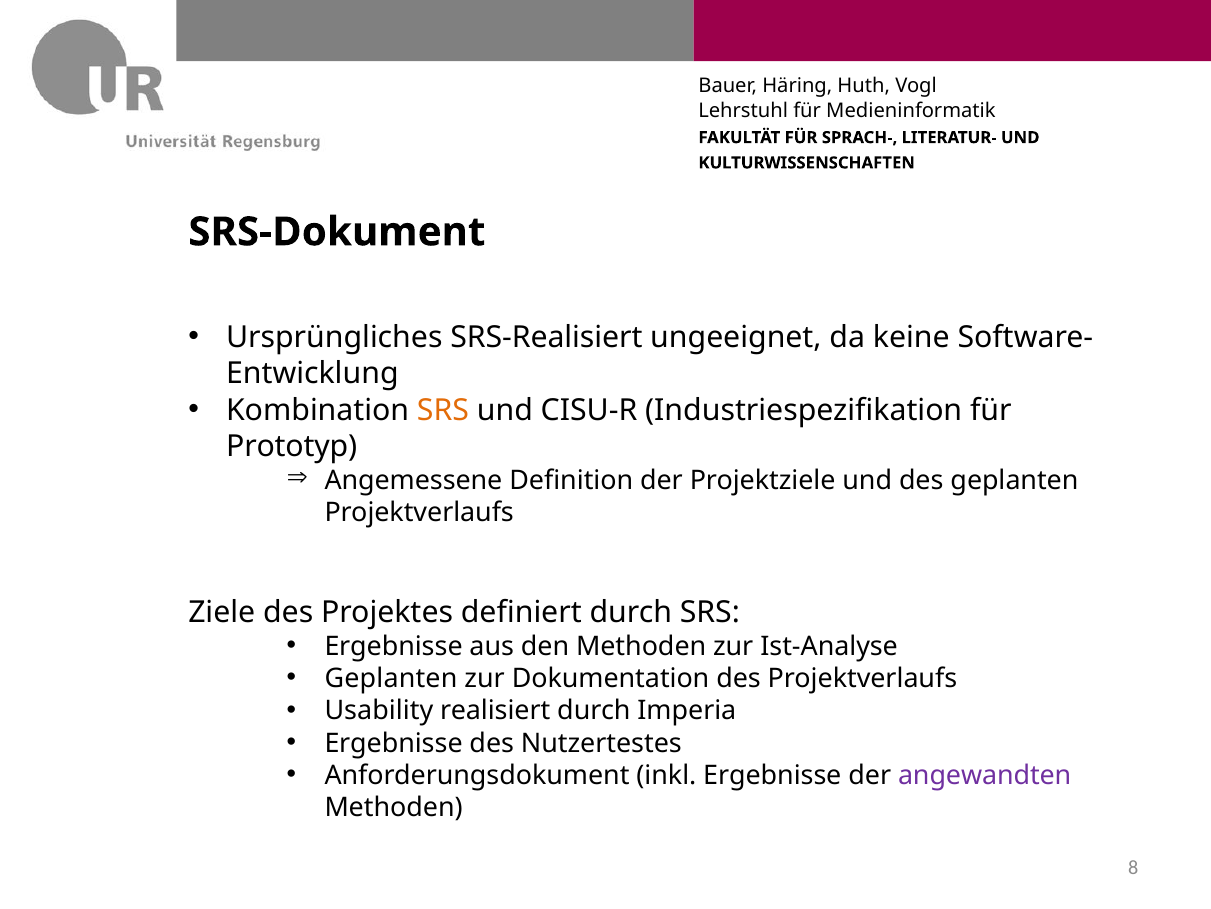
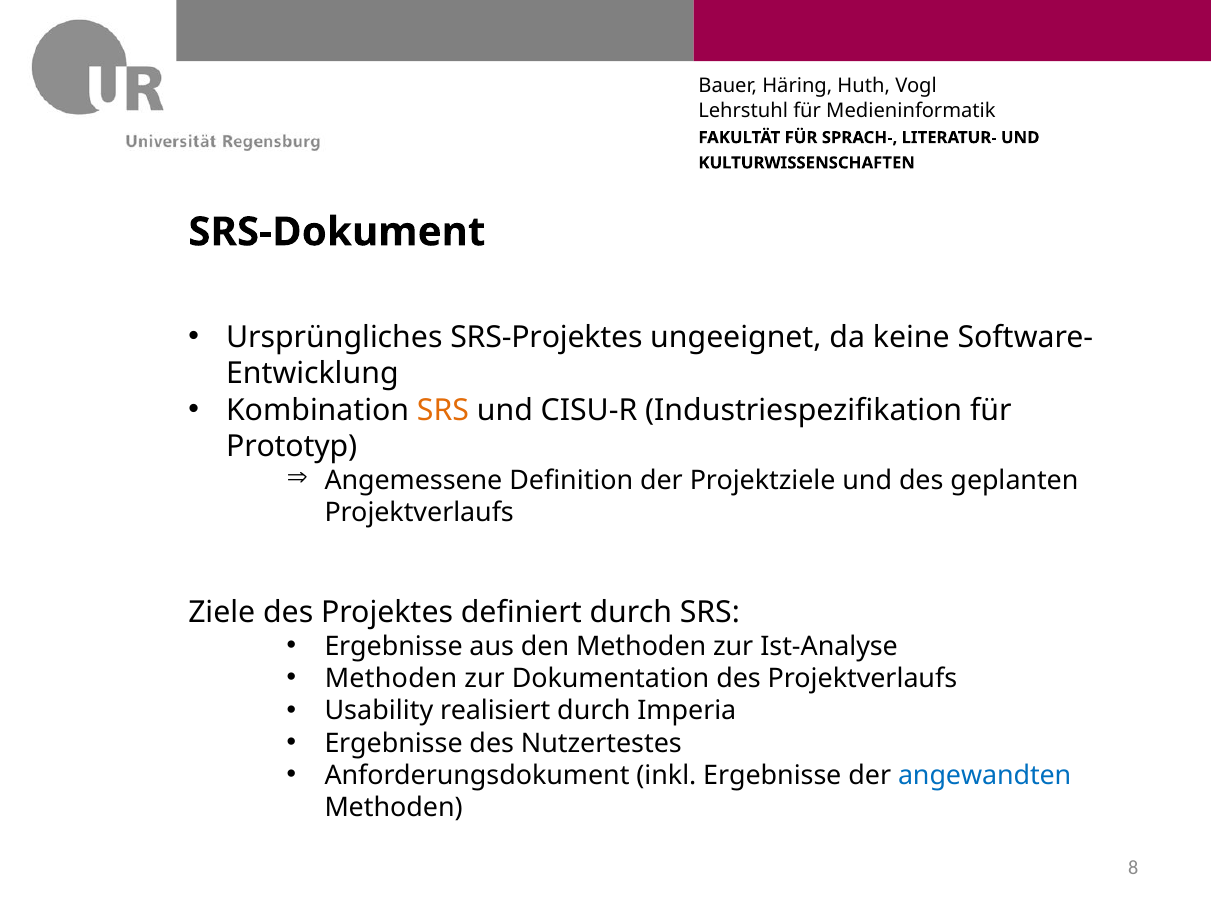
SRS-Realisiert: SRS-Realisiert -> SRS-Projektes (546, 337)
Geplanten: Geplanten -> Methoden (391, 678)
angewandten colour: purple -> blue (985, 775)
